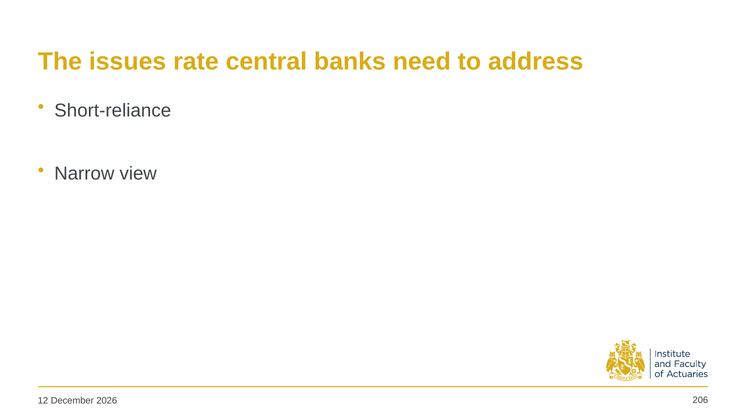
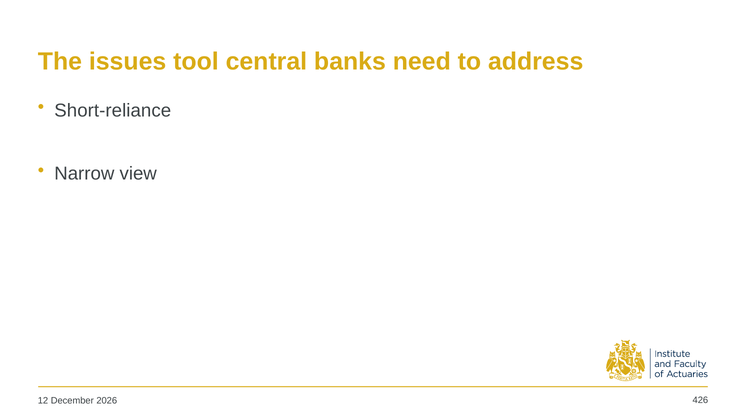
rate: rate -> tool (196, 61)
206: 206 -> 426 (700, 401)
